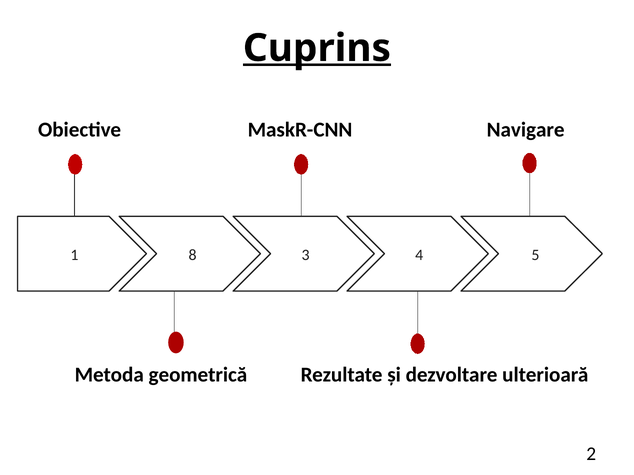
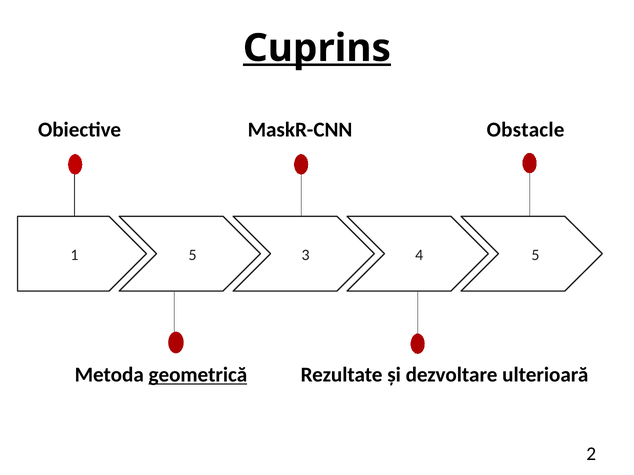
Navigare: Navigare -> Obstacle (526, 130)
1 8: 8 -> 5 (193, 255)
geometrică underline: none -> present (198, 375)
